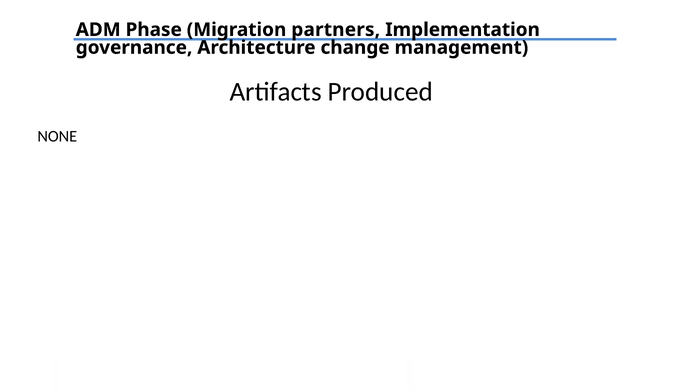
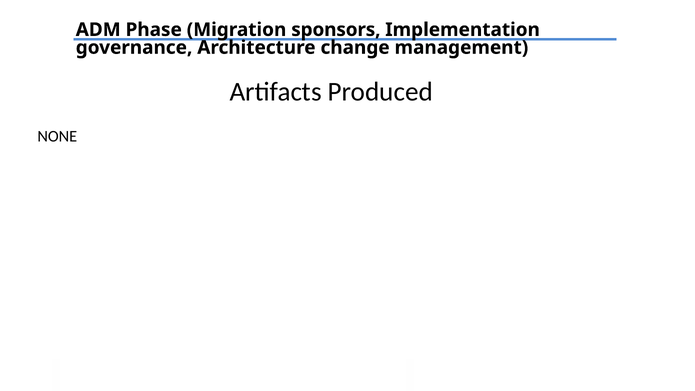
partners: partners -> sponsors (336, 30)
